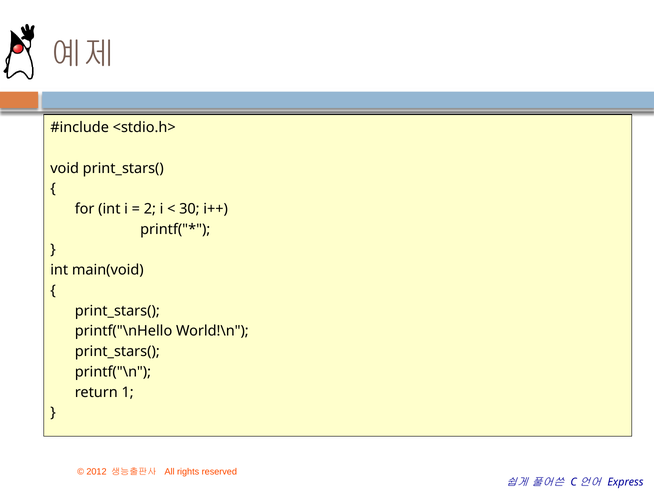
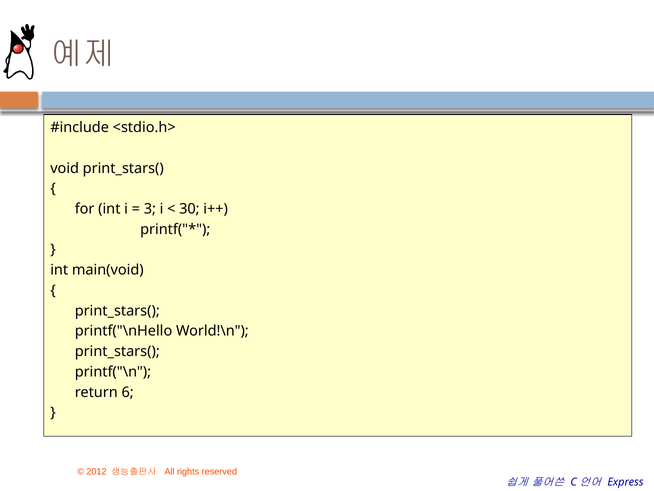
2: 2 -> 3 (150, 209)
1: 1 -> 6 (128, 392)
